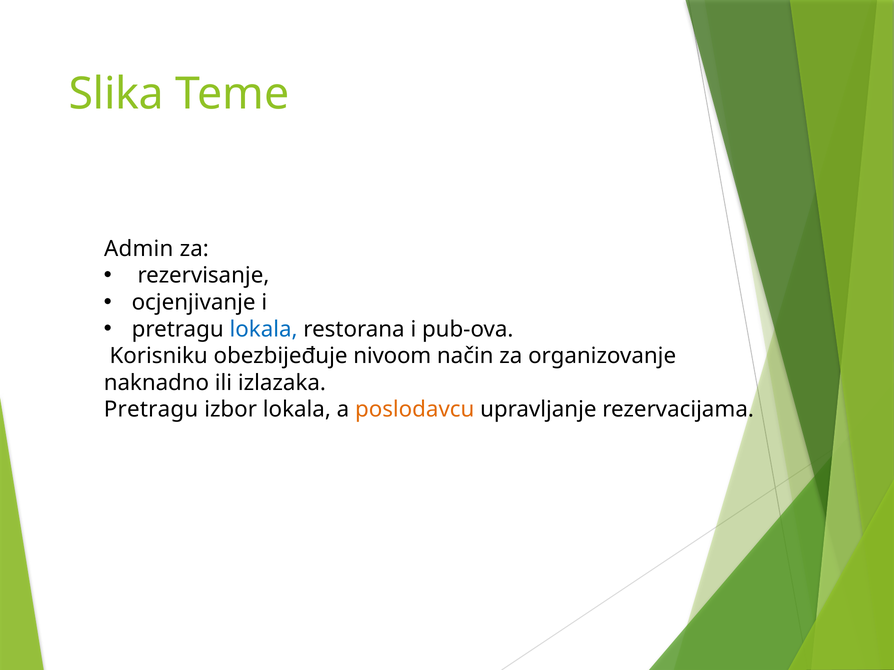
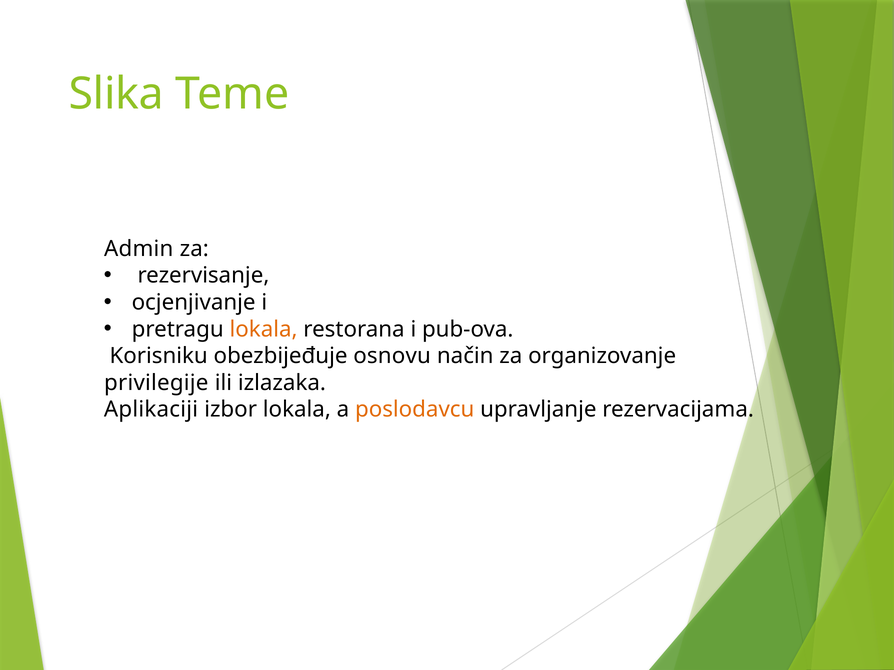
lokala colour: blue -> orange (264, 329)
nivoom: nivoom -> osnovu (392, 356)
naknadno: naknadno -> privilegije (156, 383)
Pretragu: Pretragu -> Aplikaciji (151, 410)
